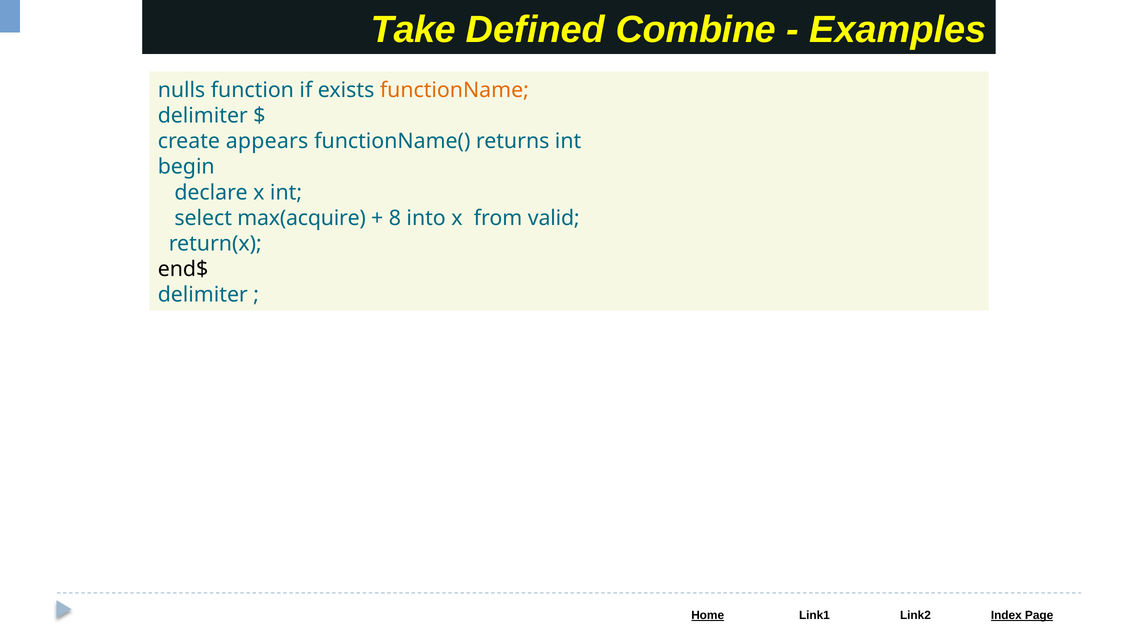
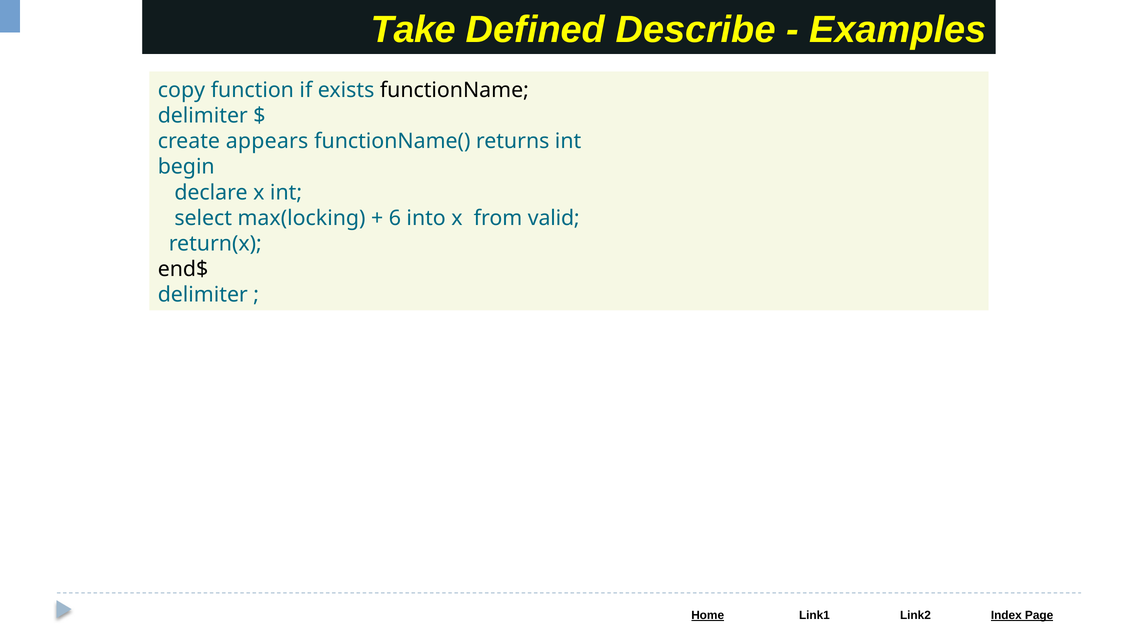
Combine: Combine -> Describe (696, 30)
nulls: nulls -> copy (181, 90)
functionName colour: orange -> black (454, 90)
max(acquire: max(acquire -> max(locking (302, 218)
8: 8 -> 6 (395, 218)
